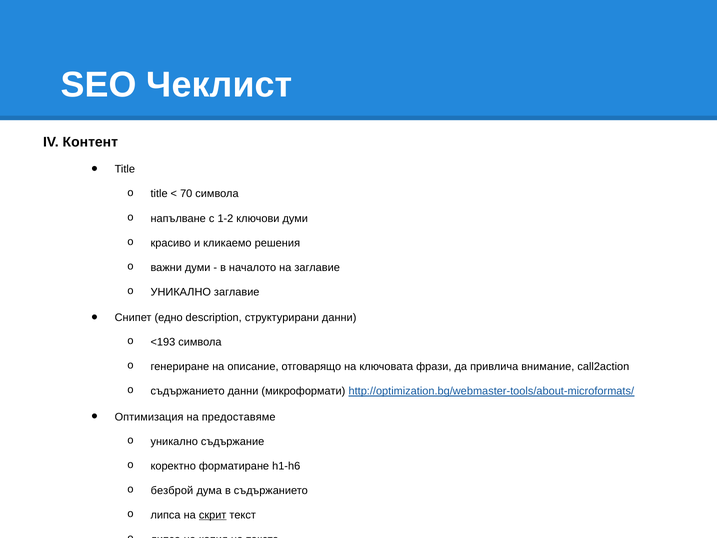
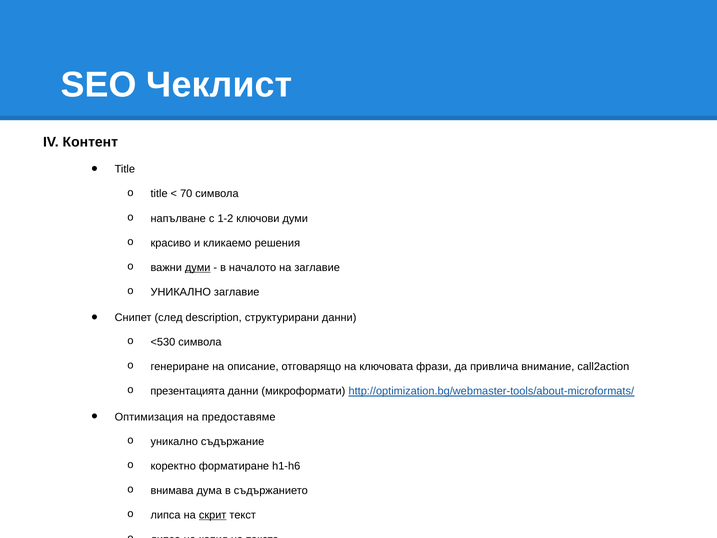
думи underline: none -> present (198, 267)
едно: едно -> след (169, 318)
<193: <193 -> <530 (163, 342)
съдържанието: съдържанието -> презентацията (188, 391)
безброй: безброй -> внимава (172, 490)
